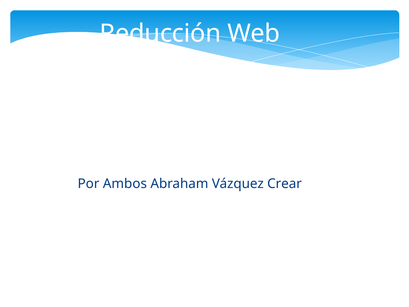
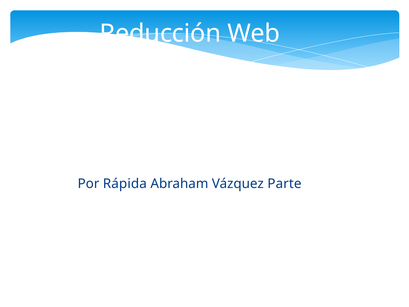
Ambos: Ambos -> Rápida (125, 183)
Crear: Crear -> Parte (284, 183)
